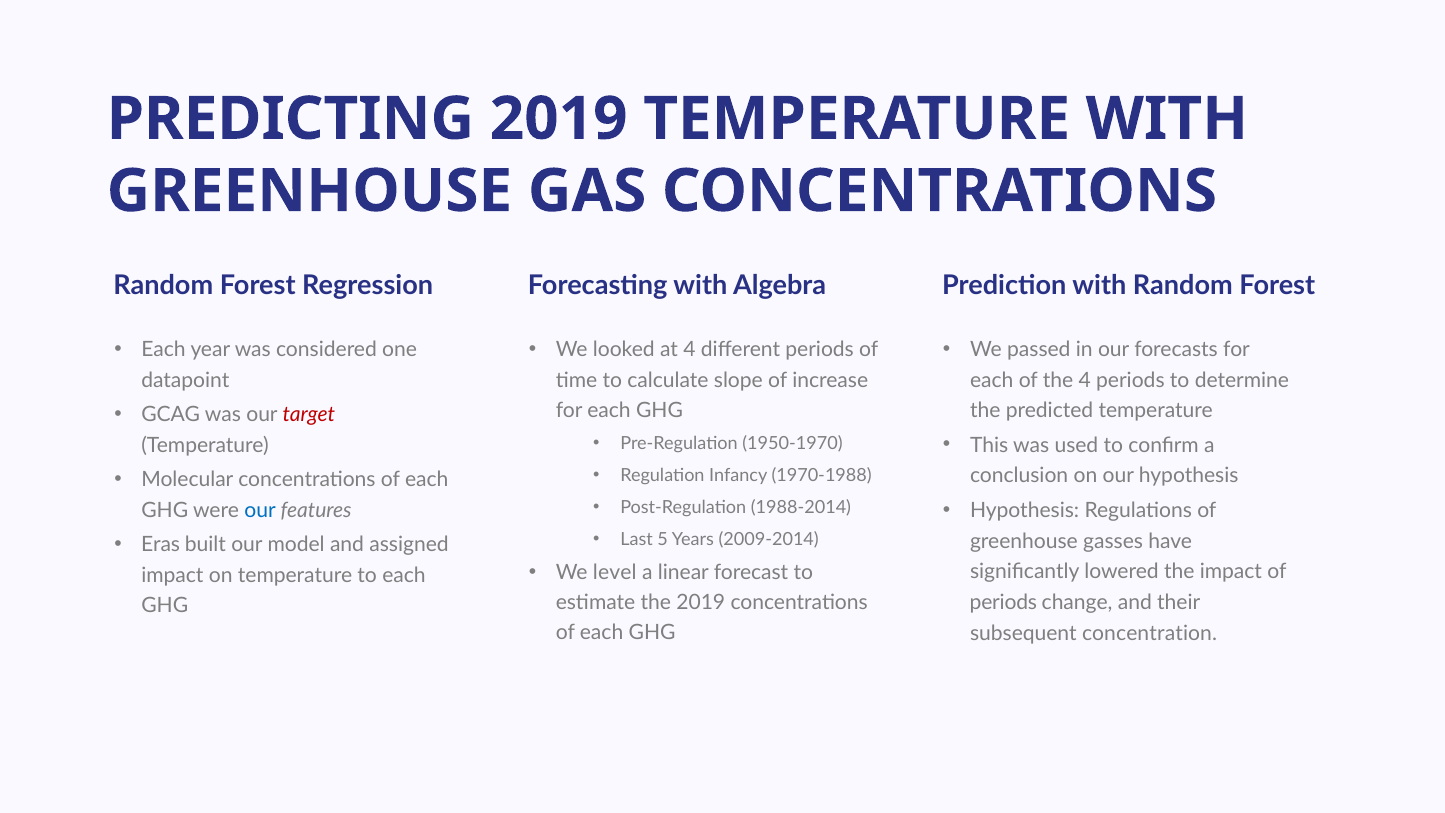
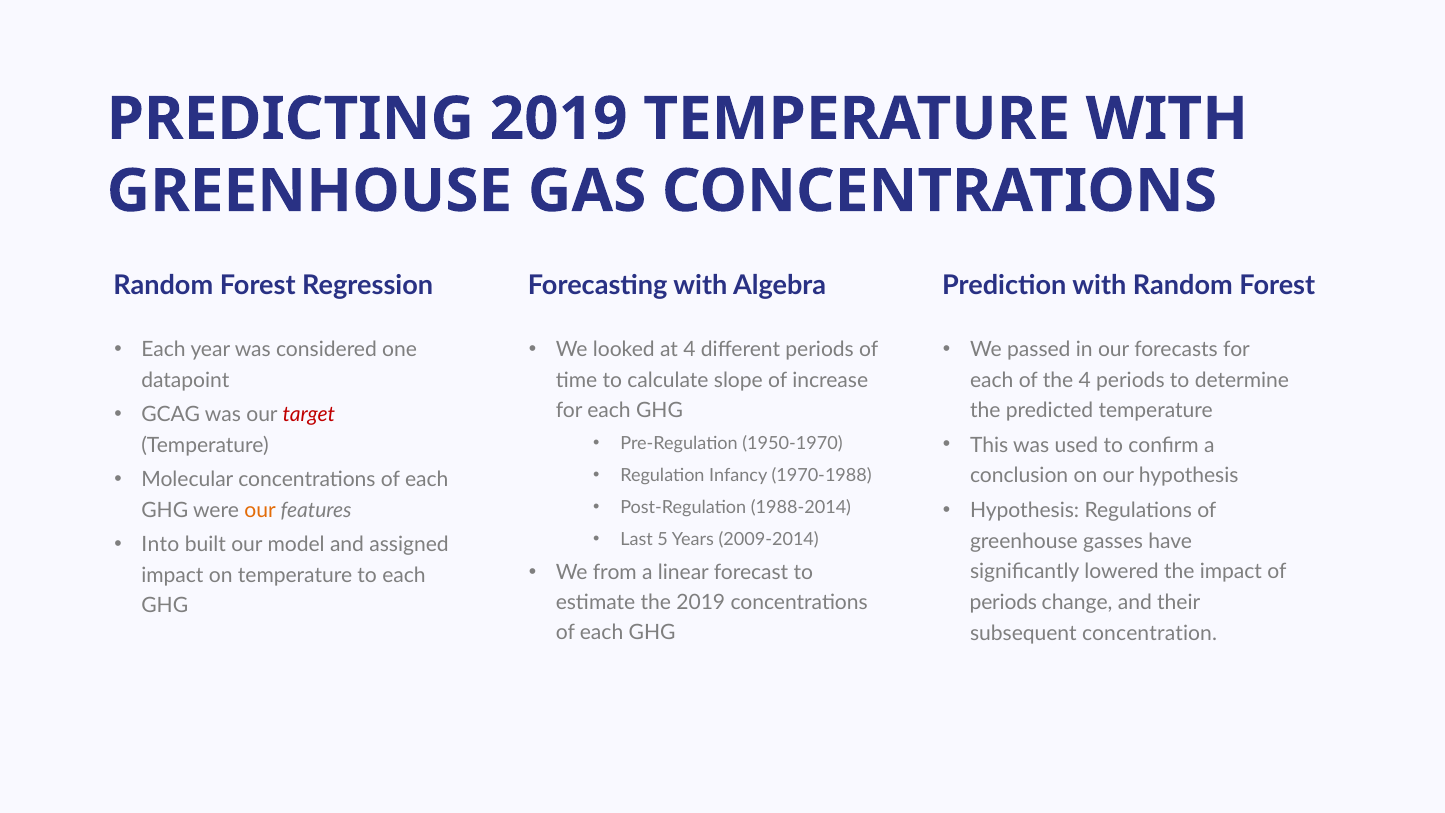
our colour: blue -> orange (260, 510)
Eras: Eras -> Into (160, 545)
level: level -> from (615, 572)
